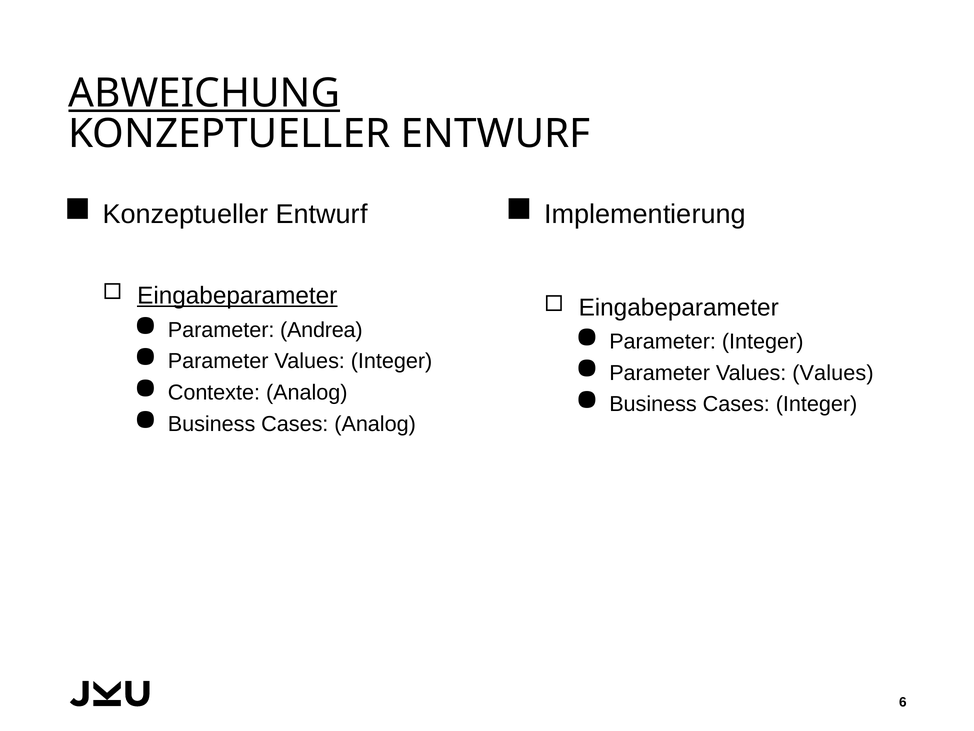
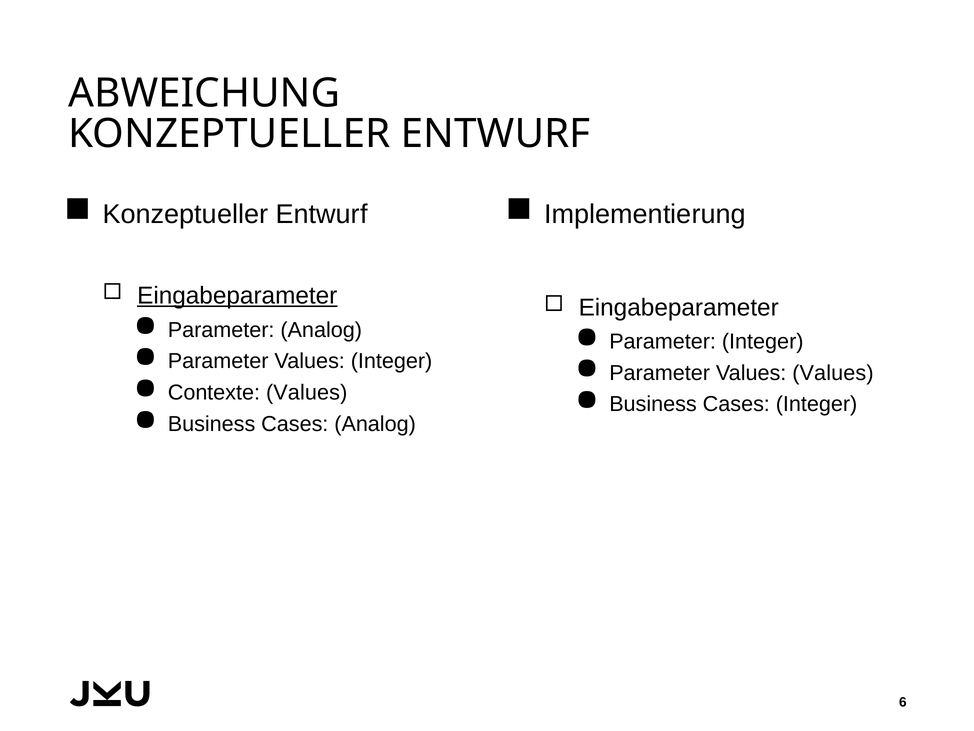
ABWEICHUNG underline: present -> none (204, 93)
Parameter Andrea: Andrea -> Analog (321, 330)
Contexte Analog: Analog -> Values (307, 392)
